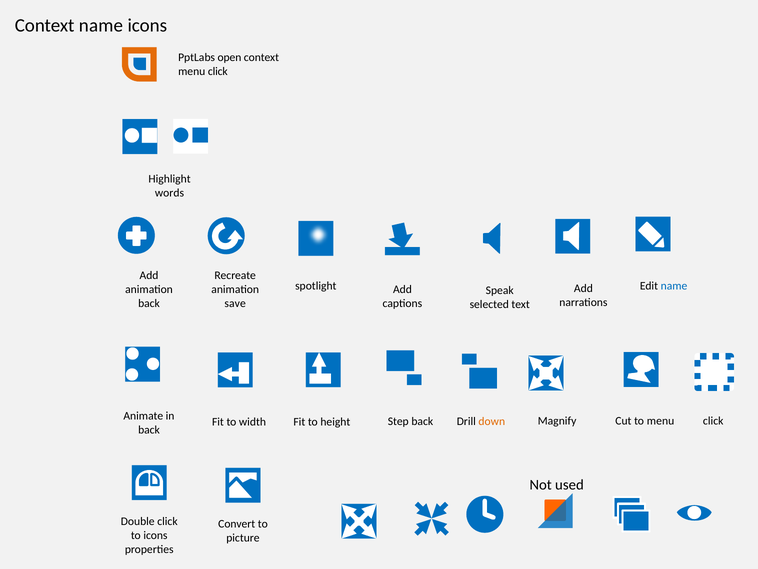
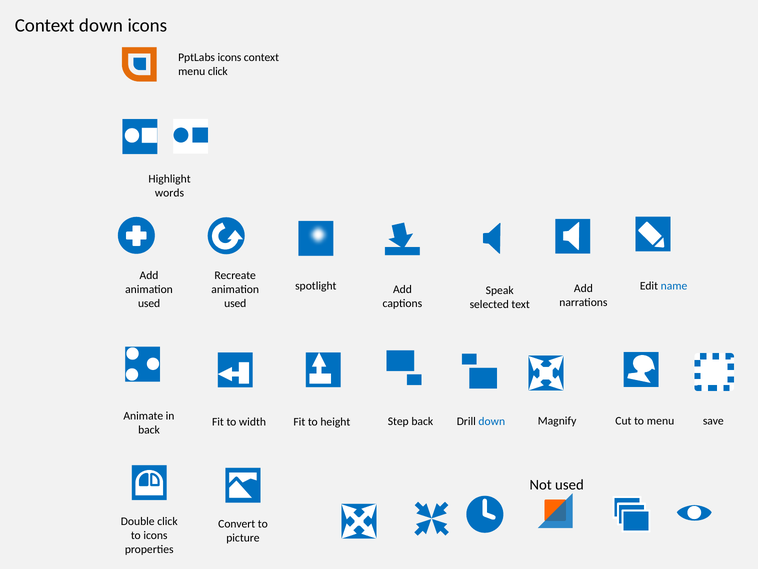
Context name: name -> down (101, 26)
PptLabs open: open -> icons (229, 57)
back: back -> used (149, 303)
save: save -> used (235, 303)
down colour: orange -> blue (492, 421)
Magnify click: click -> save (713, 421)
